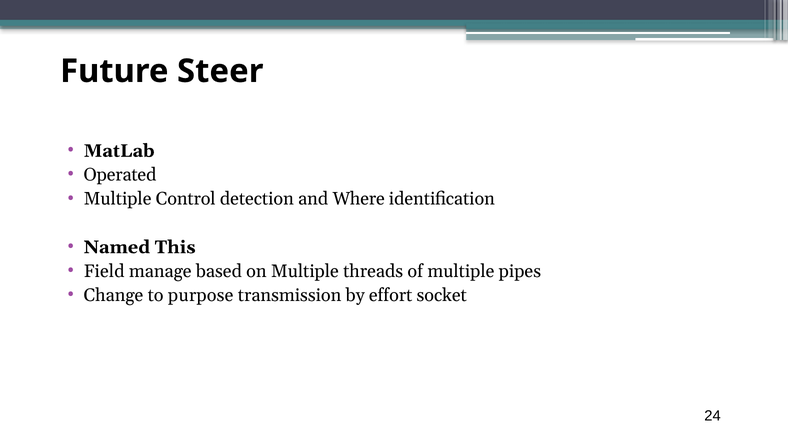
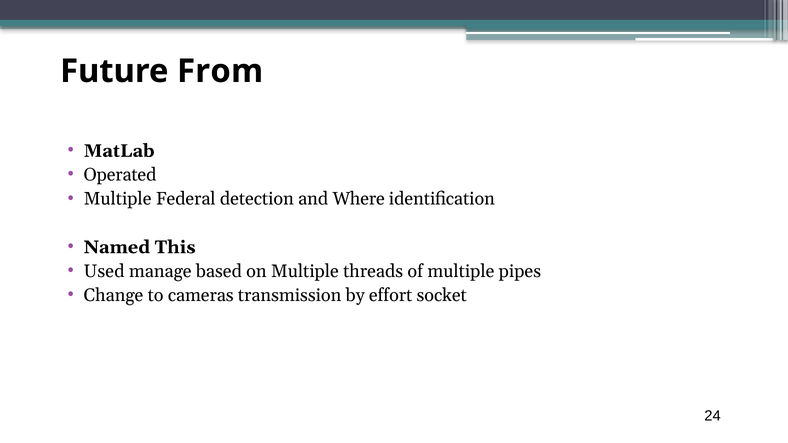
Steer: Steer -> From (220, 71)
Control: Control -> Federal (186, 199)
Field: Field -> Used (104, 271)
purpose: purpose -> cameras (201, 296)
